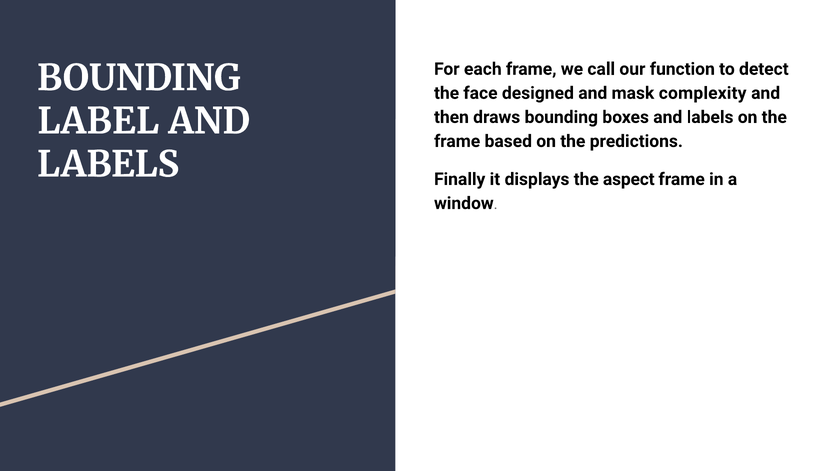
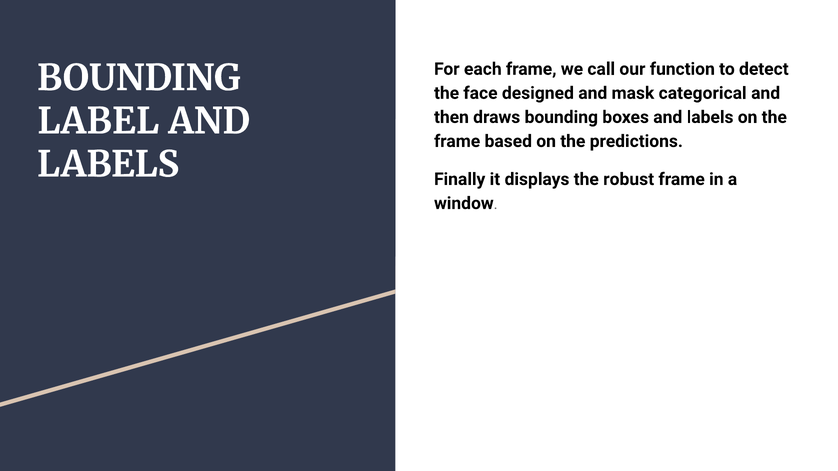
complexity: complexity -> categorical (703, 93)
aspect: aspect -> robust (629, 179)
